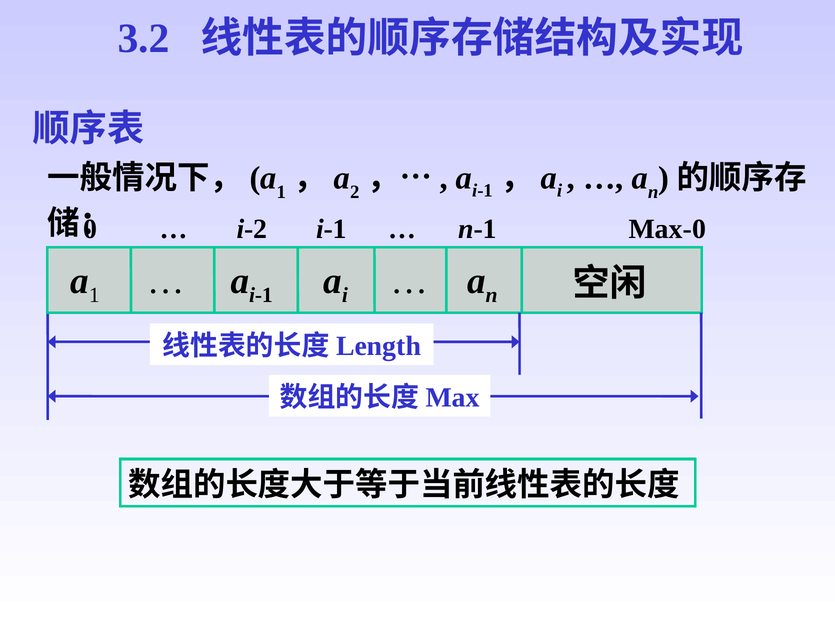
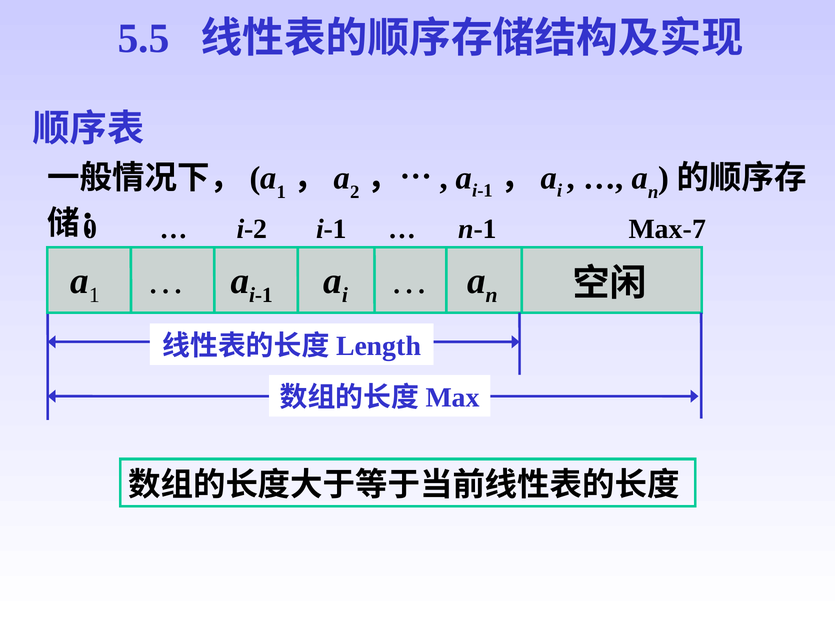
3.2: 3.2 -> 5.5 (144, 39)
Max-0: Max-0 -> Max-7 (667, 229)
